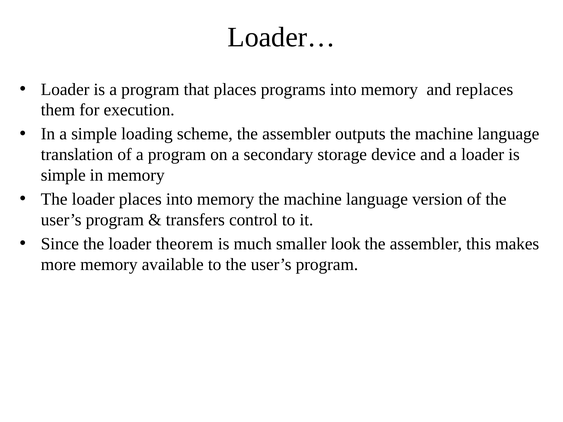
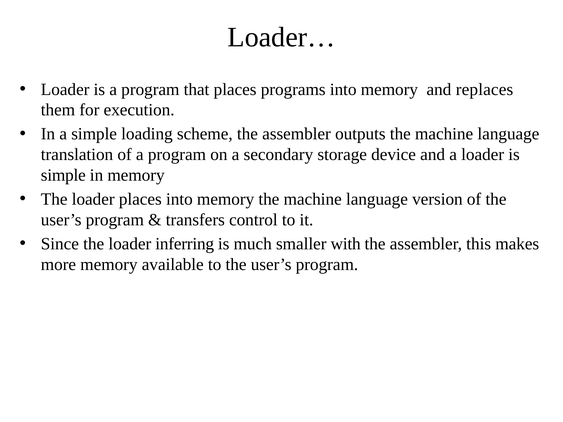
theorem: theorem -> inferring (185, 244)
look: look -> with (346, 244)
